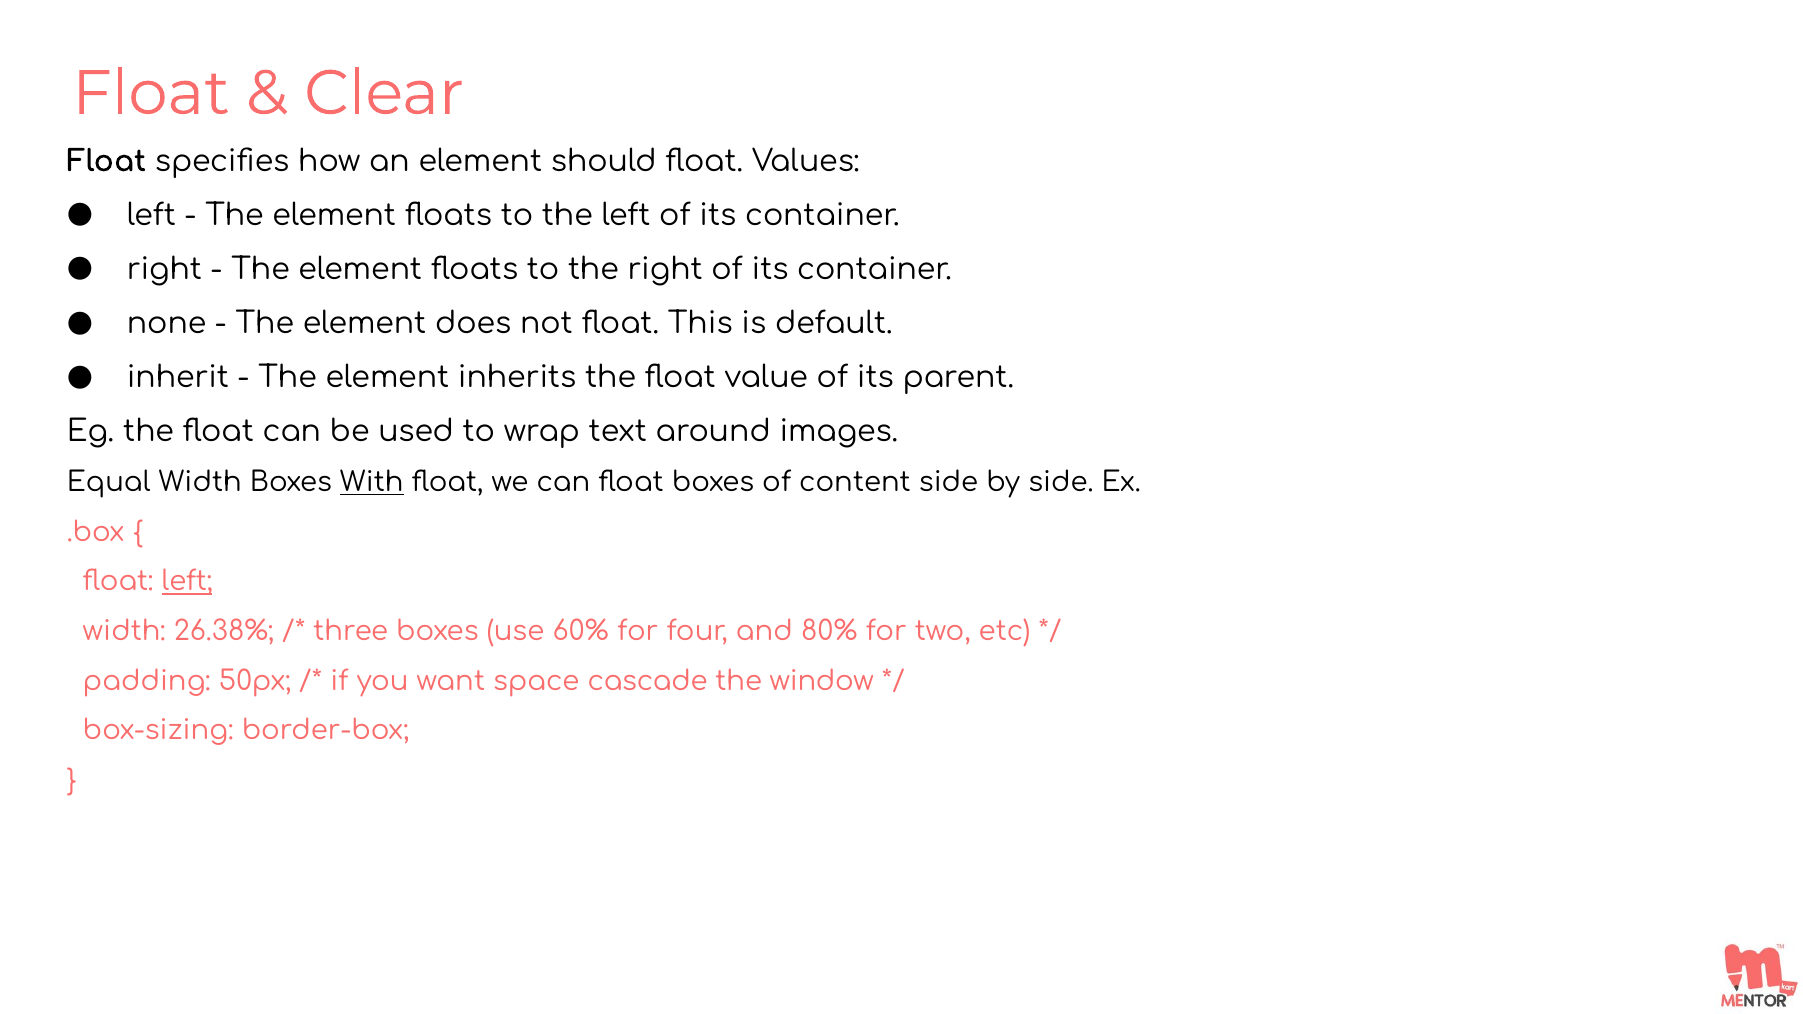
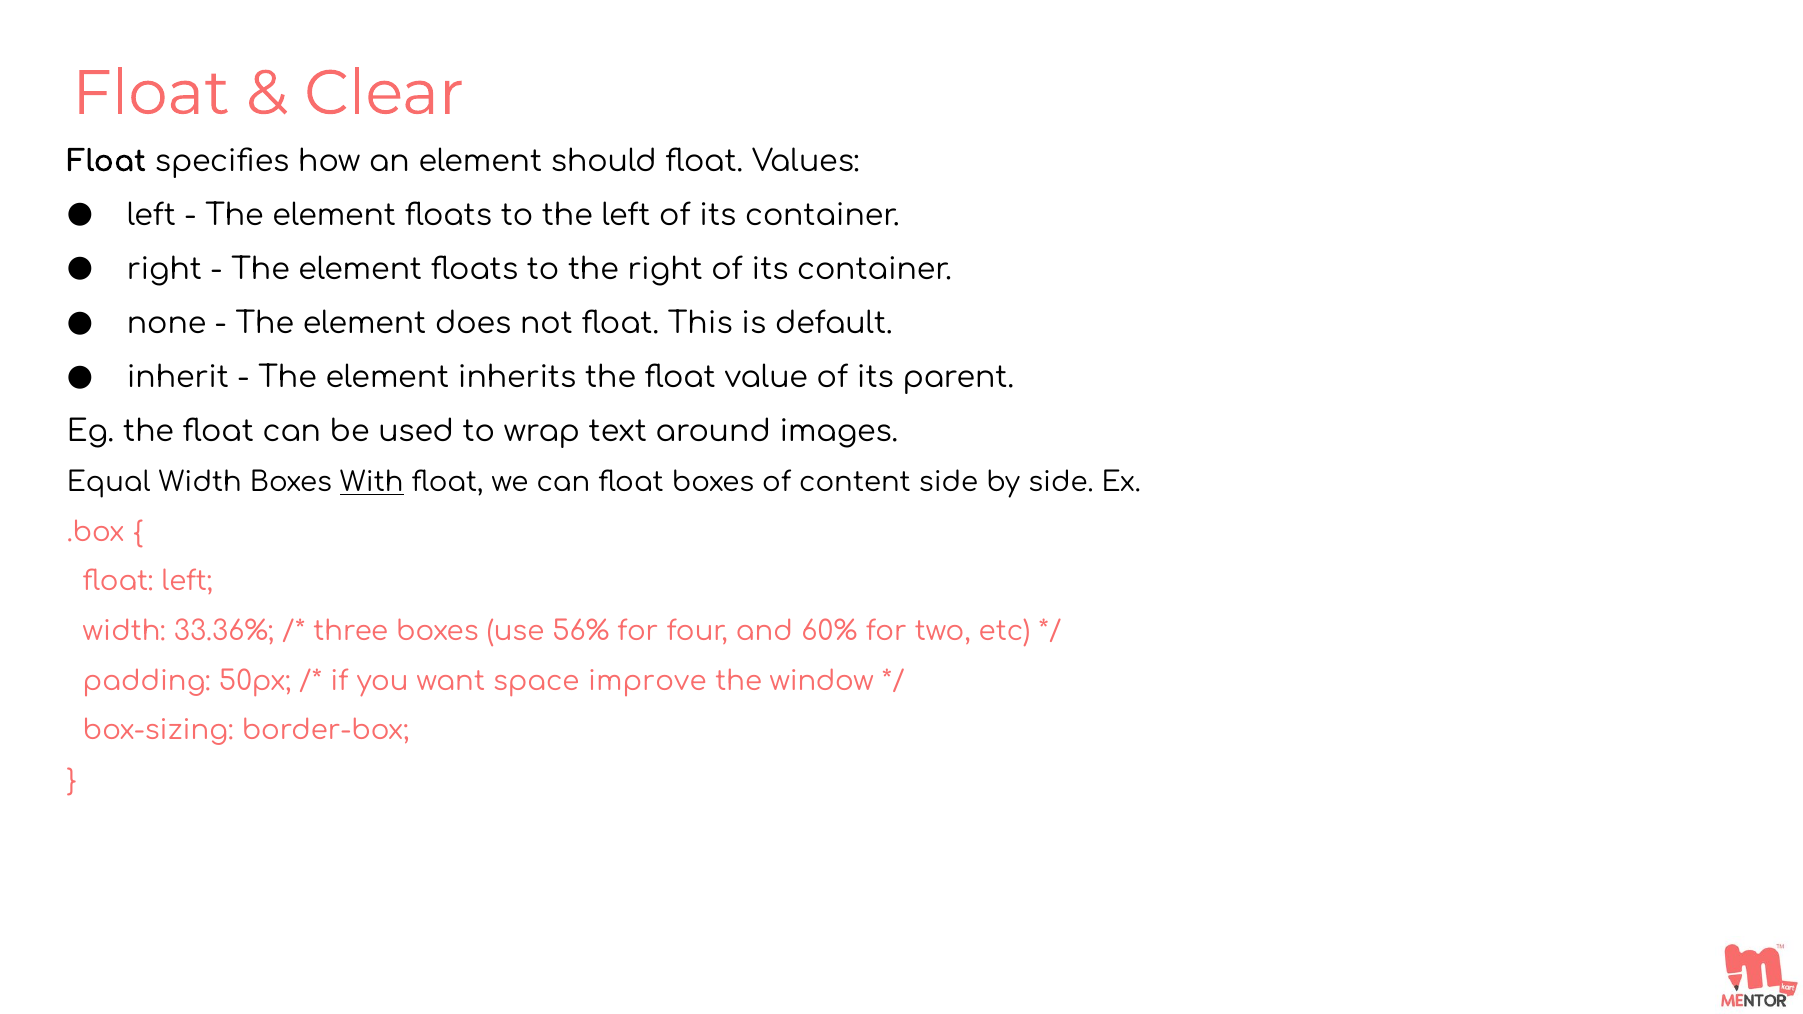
left underline: present -> none (187, 582)
26.38%: 26.38% -> 33.36% (224, 632)
60%: 60% -> 56% (581, 632)
80%: 80% -> 60% (829, 632)
cascade: cascade -> improve (647, 681)
